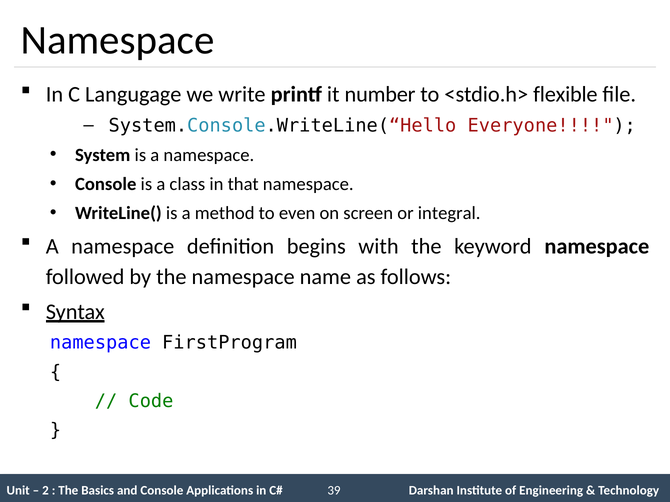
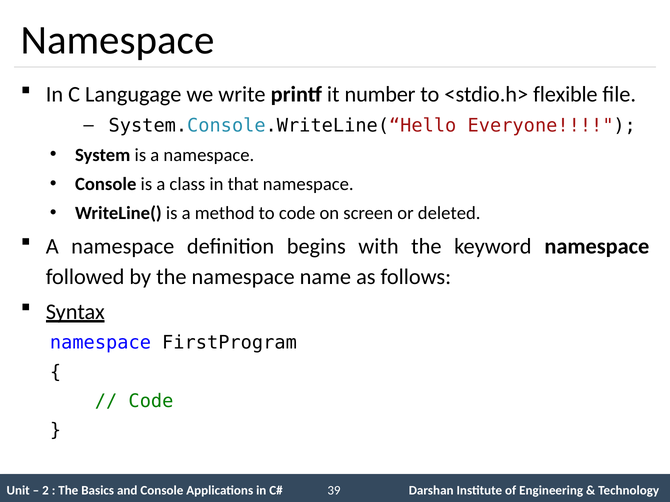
to even: even -> code (297, 213)
integral: integral -> deleted (449, 213)
